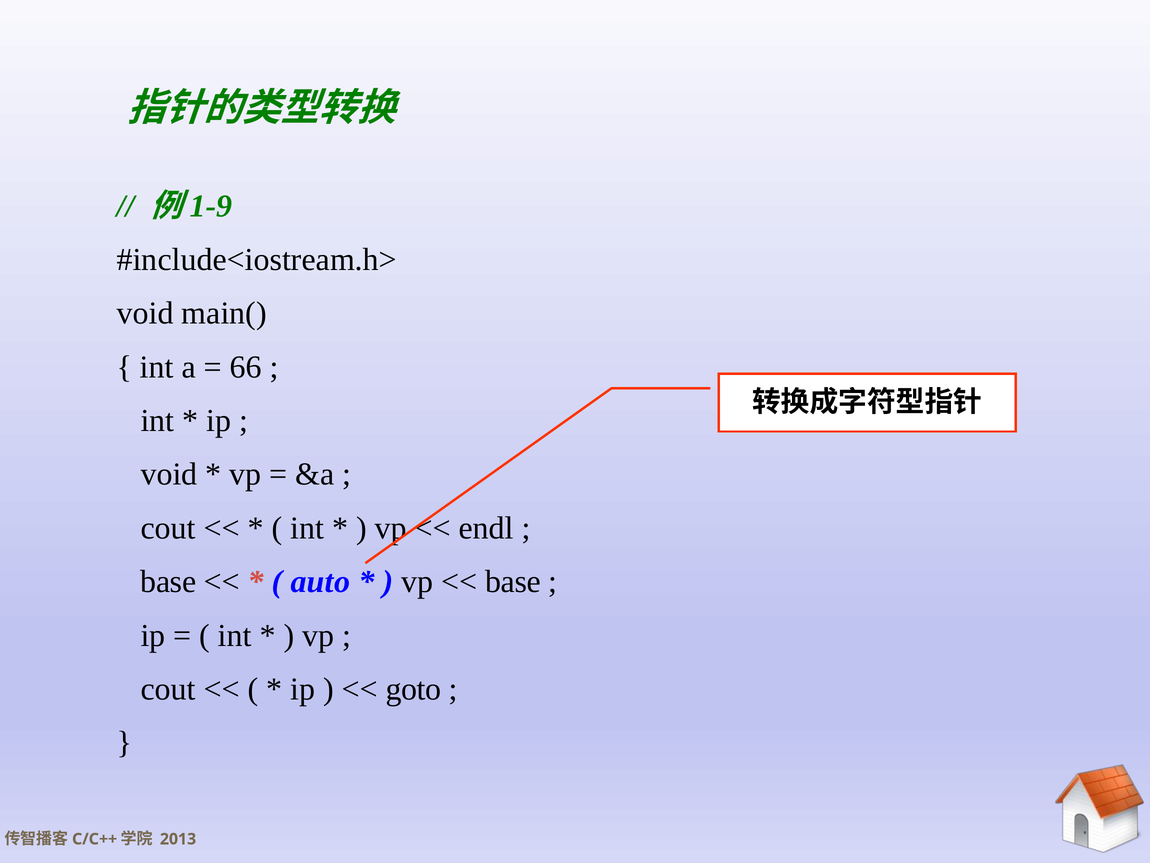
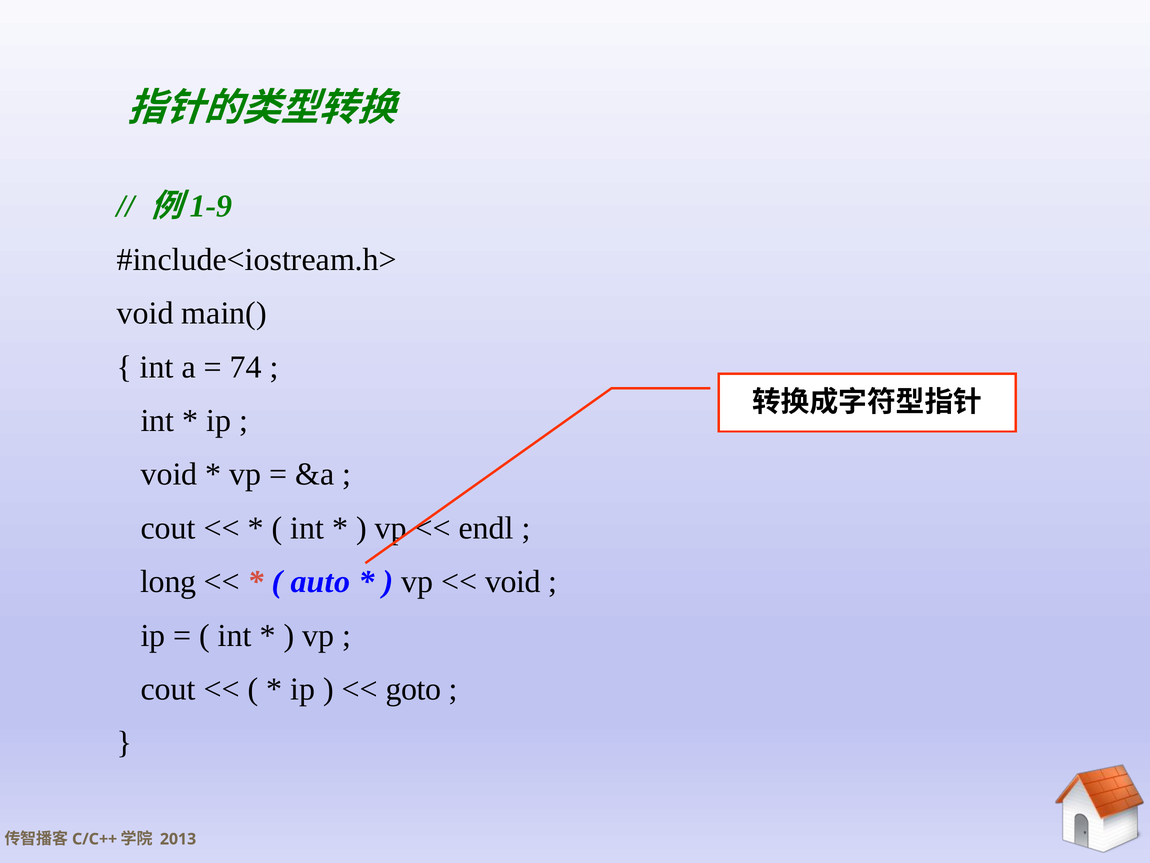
66: 66 -> 74 (246, 367)
base: base -> long (168, 581)
base: base -> void (513, 581)
